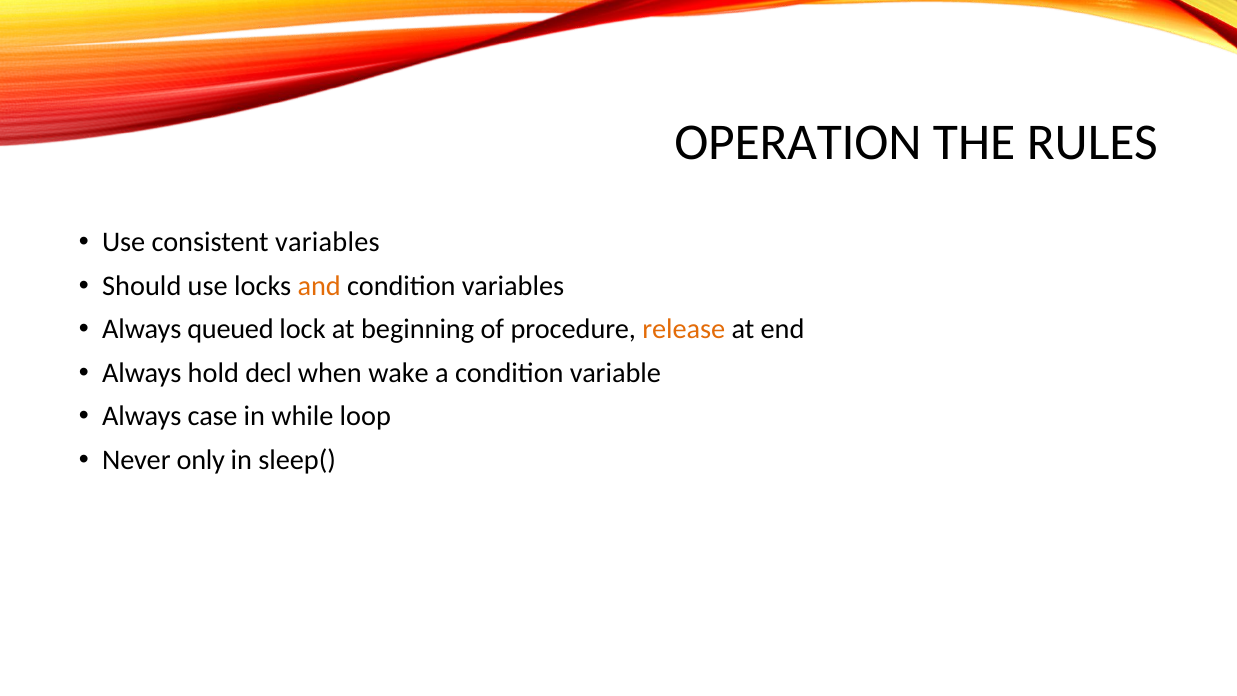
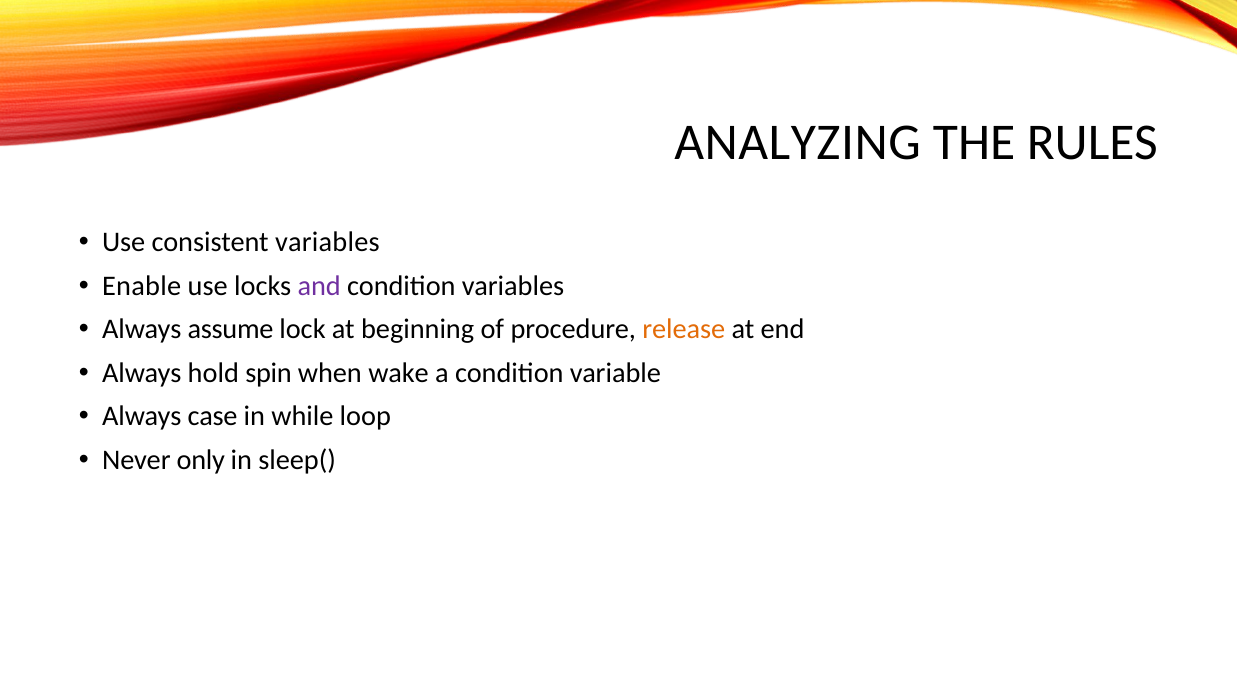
OPERATION: OPERATION -> ANALYZING (798, 143)
Should: Should -> Enable (142, 286)
and colour: orange -> purple (319, 286)
queued: queued -> assume (230, 329)
decl: decl -> spin (269, 373)
